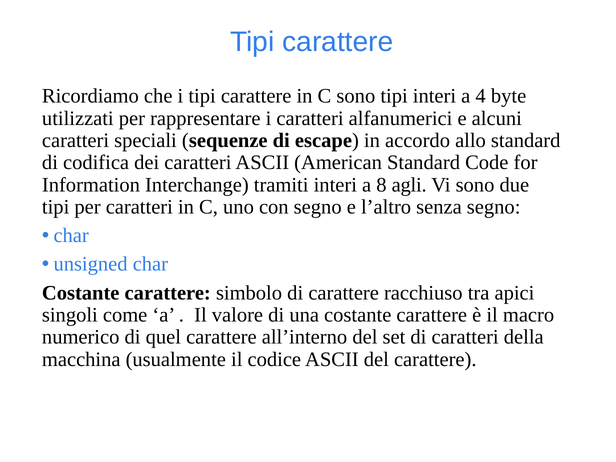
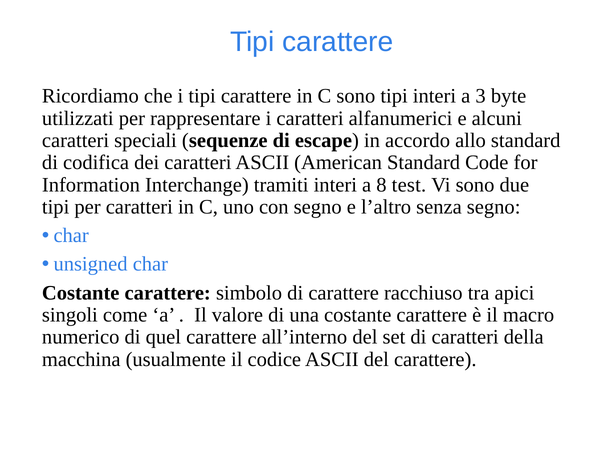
4: 4 -> 3 (481, 96)
agli: agli -> test (409, 185)
